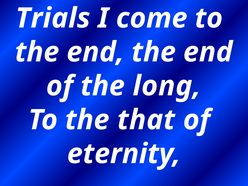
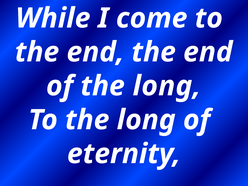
Trials: Trials -> While (53, 18)
To the that: that -> long (146, 120)
